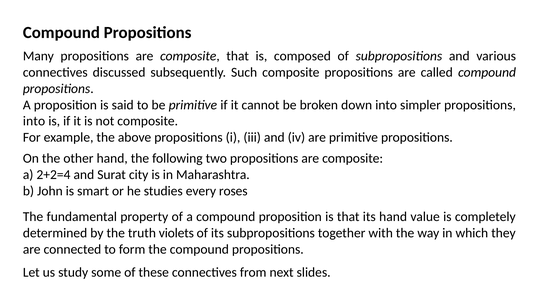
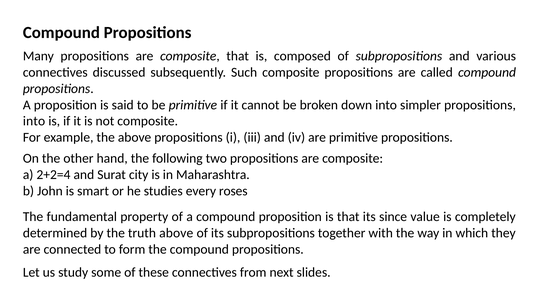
its hand: hand -> since (393, 216)
truth violets: violets -> above (176, 233)
